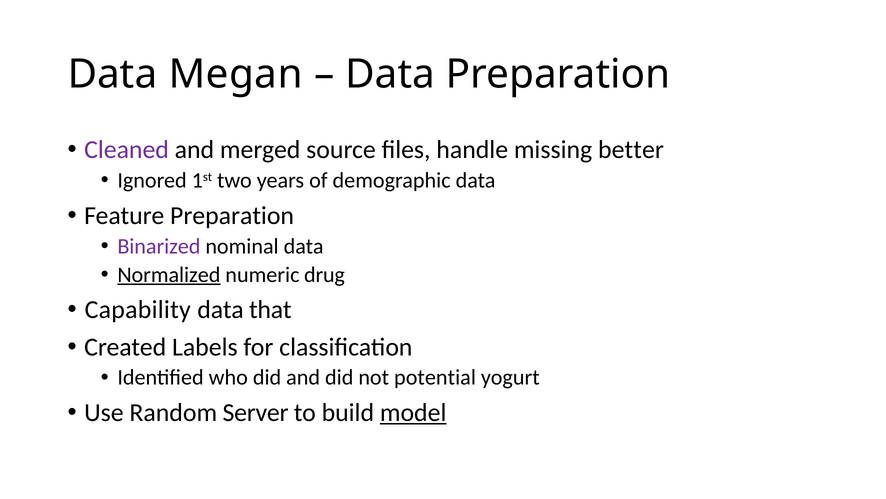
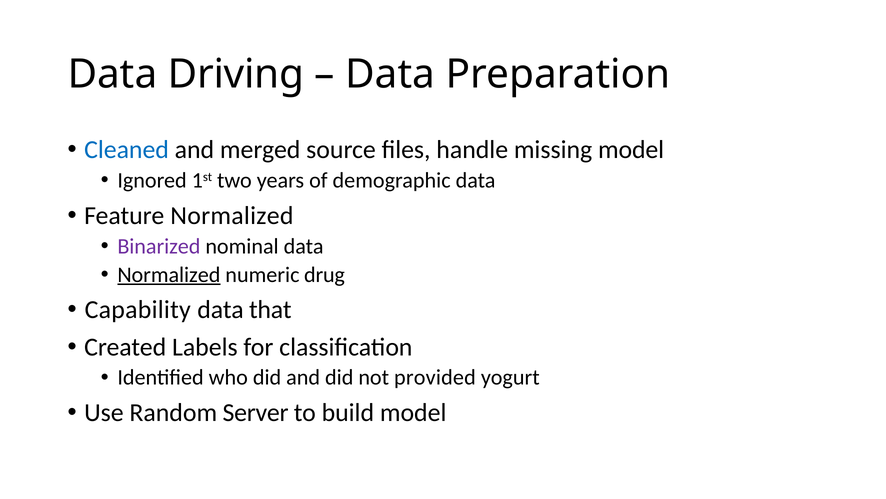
Megan: Megan -> Driving (236, 74)
Cleaned colour: purple -> blue (127, 150)
missing better: better -> model (631, 150)
Feature Preparation: Preparation -> Normalized (232, 215)
potential: potential -> provided (435, 377)
model underline: present -> none (413, 412)
